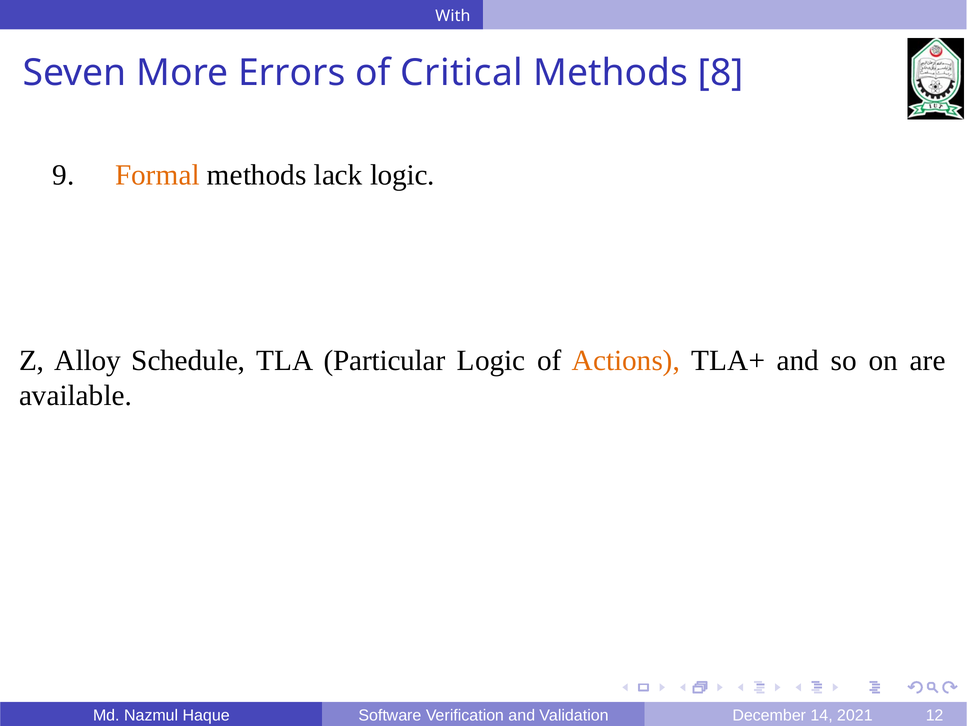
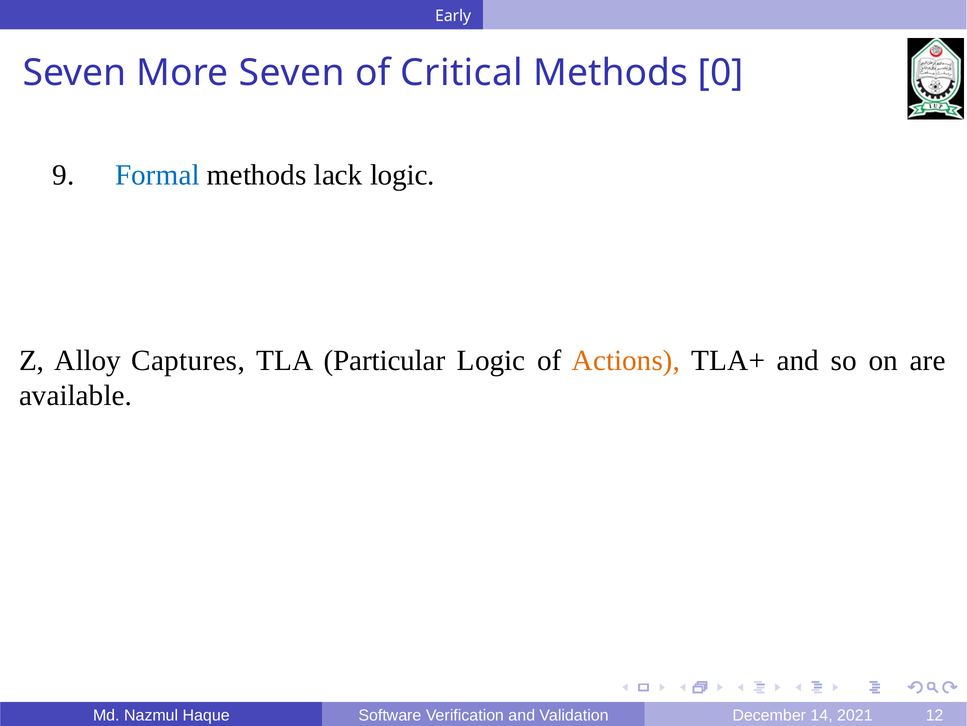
With: With -> Early (453, 16)
More Errors: Errors -> Seven (292, 73)
8: 8 -> 0 (721, 73)
Formal colour: orange -> blue (157, 175)
Schedule: Schedule -> Captures (188, 360)
